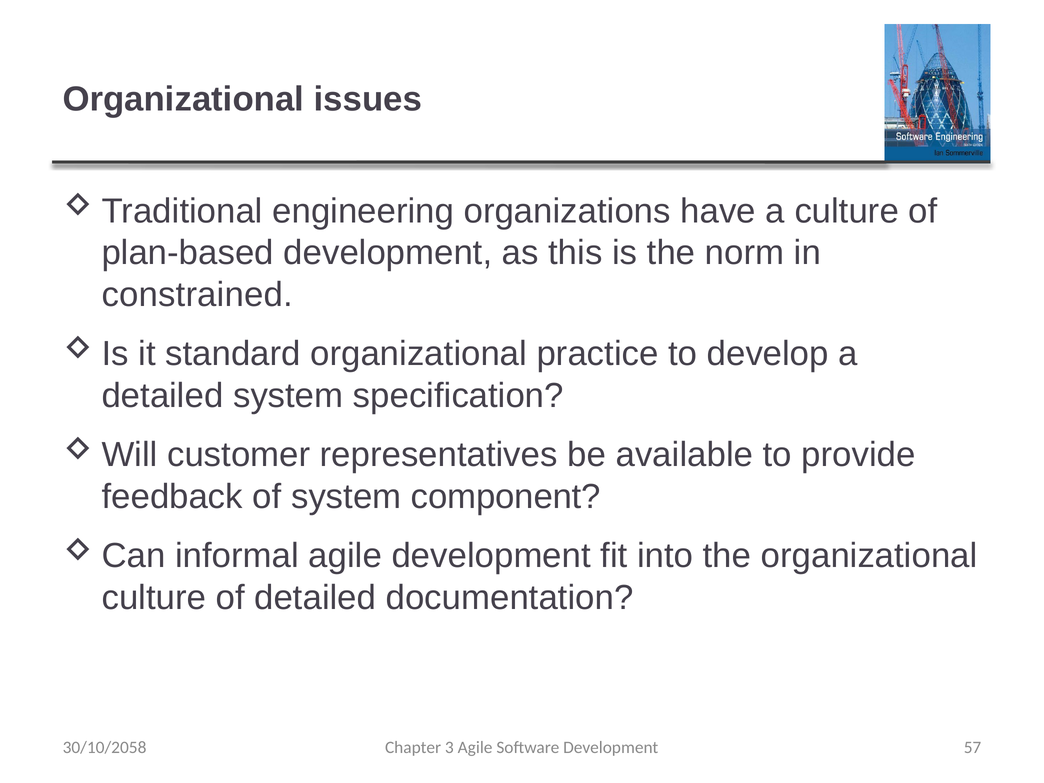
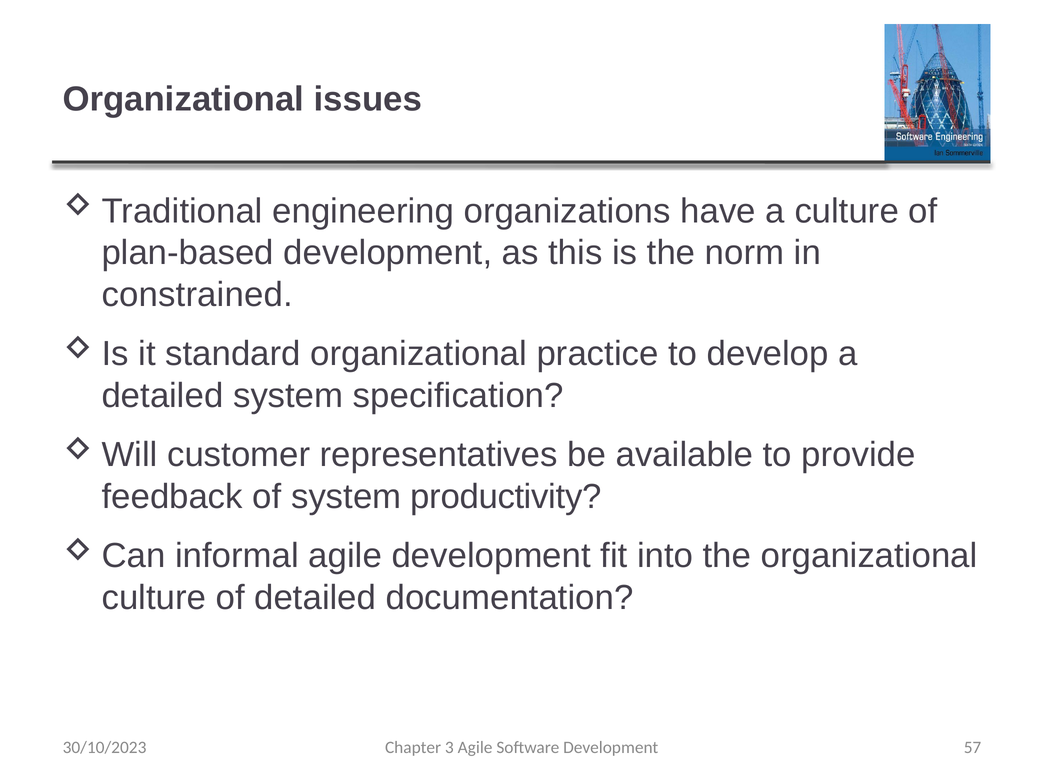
component: component -> productivity (506, 497)
30/10/2058: 30/10/2058 -> 30/10/2023 (105, 748)
